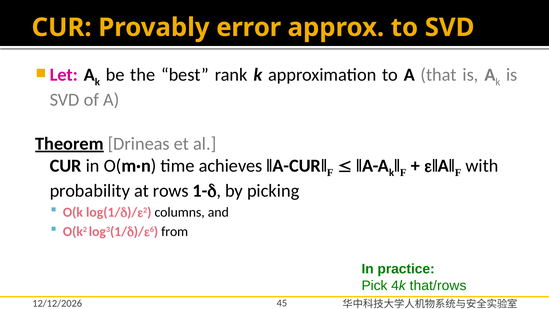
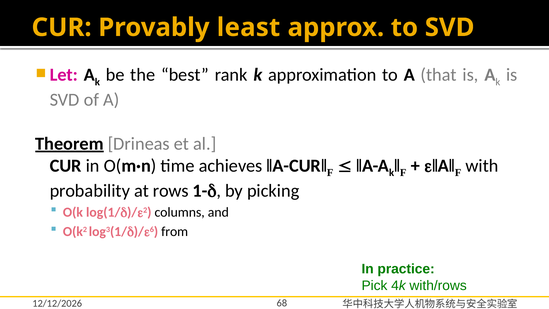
error: error -> least (248, 27)
that/rows: that/rows -> with/rows (438, 285)
45: 45 -> 68 (282, 303)
